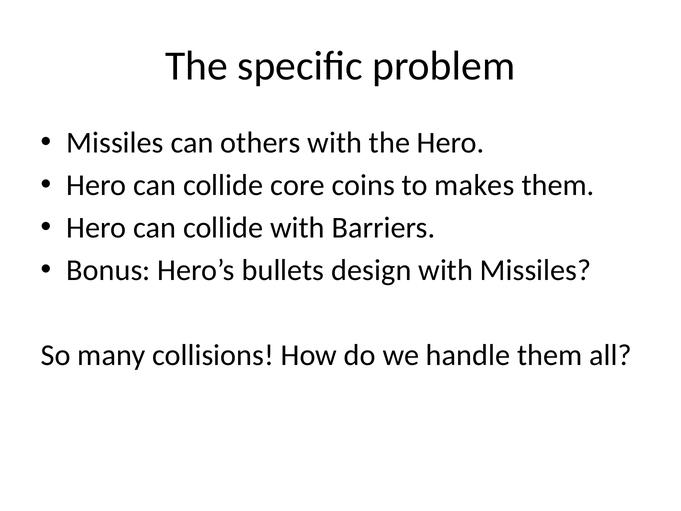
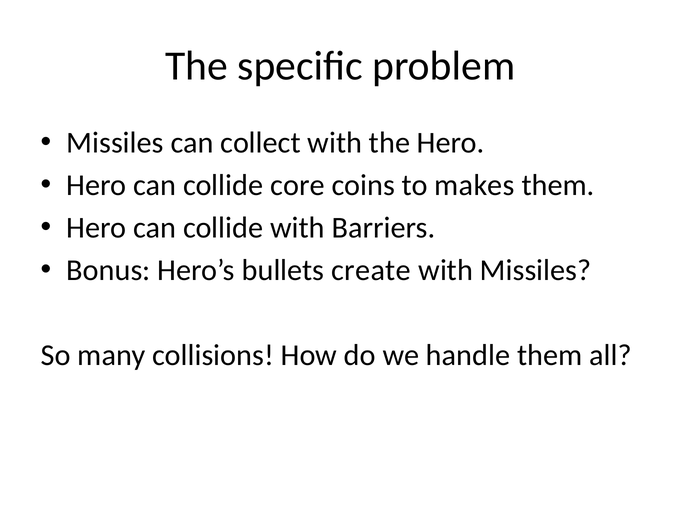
others: others -> collect (260, 143)
design: design -> create (371, 270)
